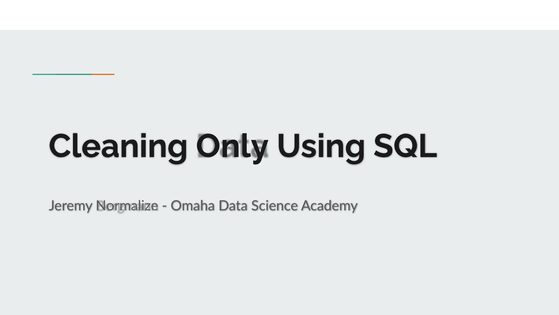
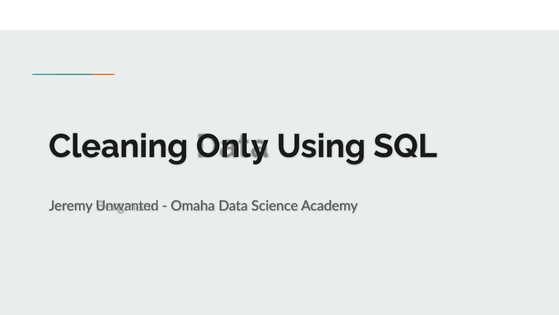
Normalize: Normalize -> Unwanted (127, 205)
